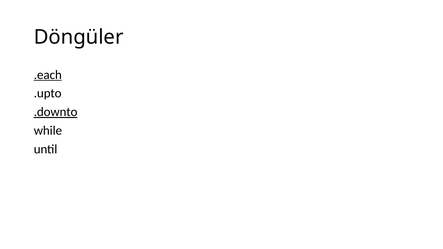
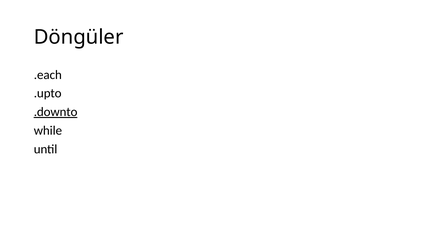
.each underline: present -> none (48, 75)
